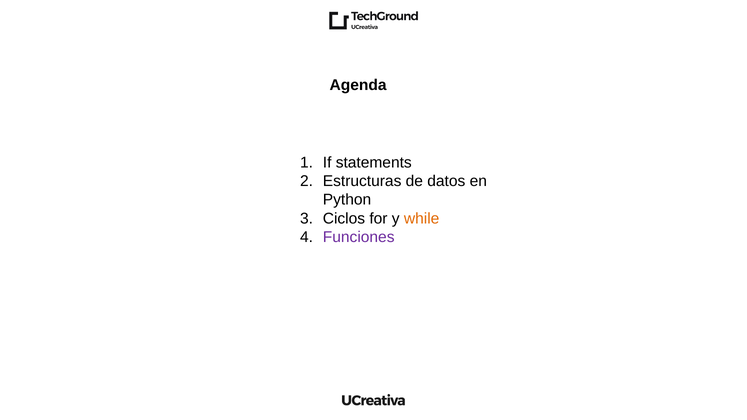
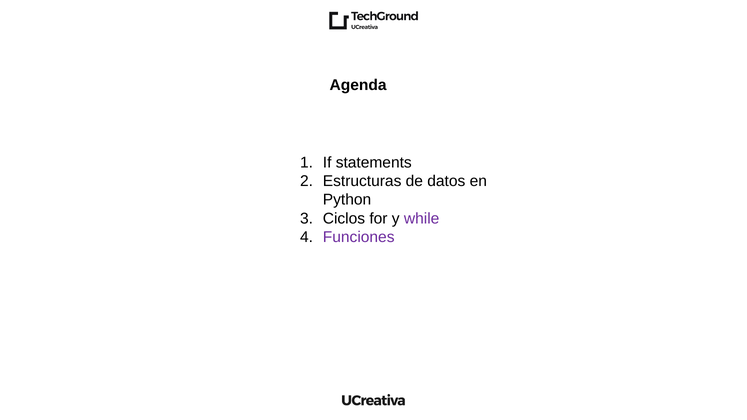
while colour: orange -> purple (422, 219)
